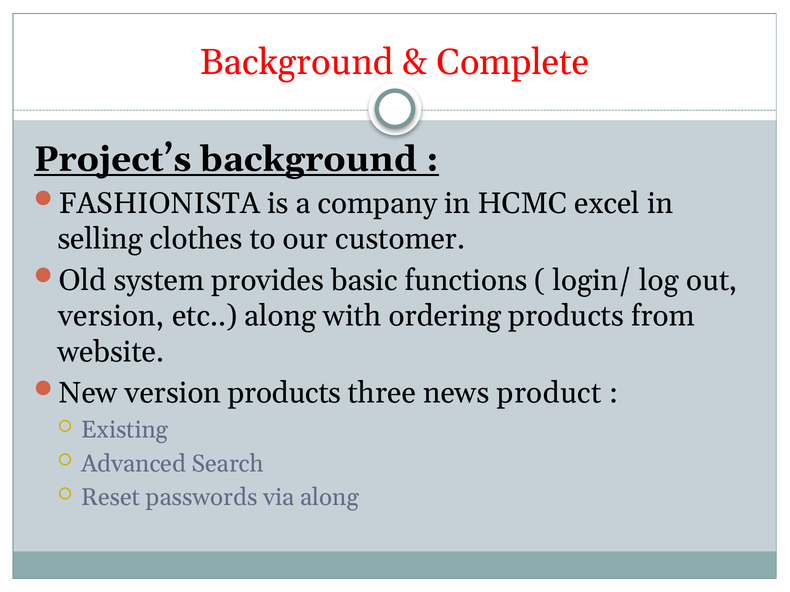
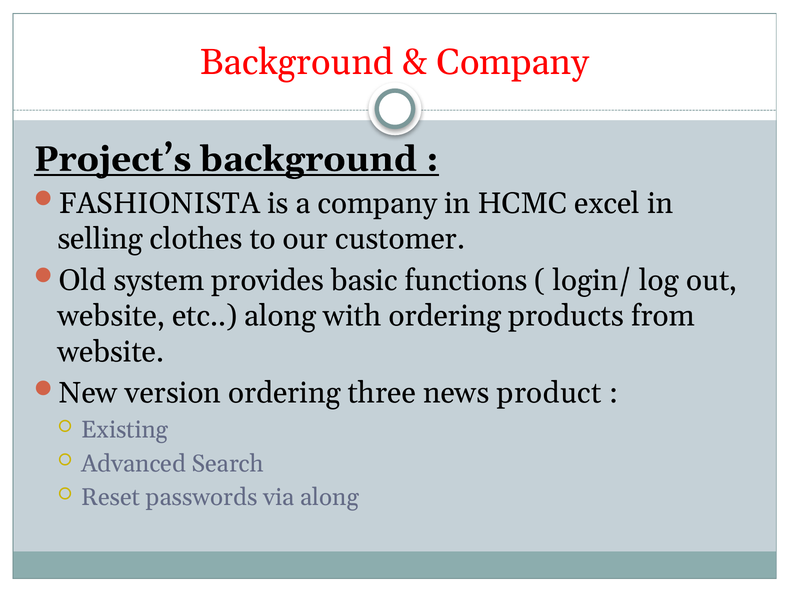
Complete: Complete -> Company (513, 62)
version: version -> website (111, 316)
version products: products -> ordering (284, 394)
